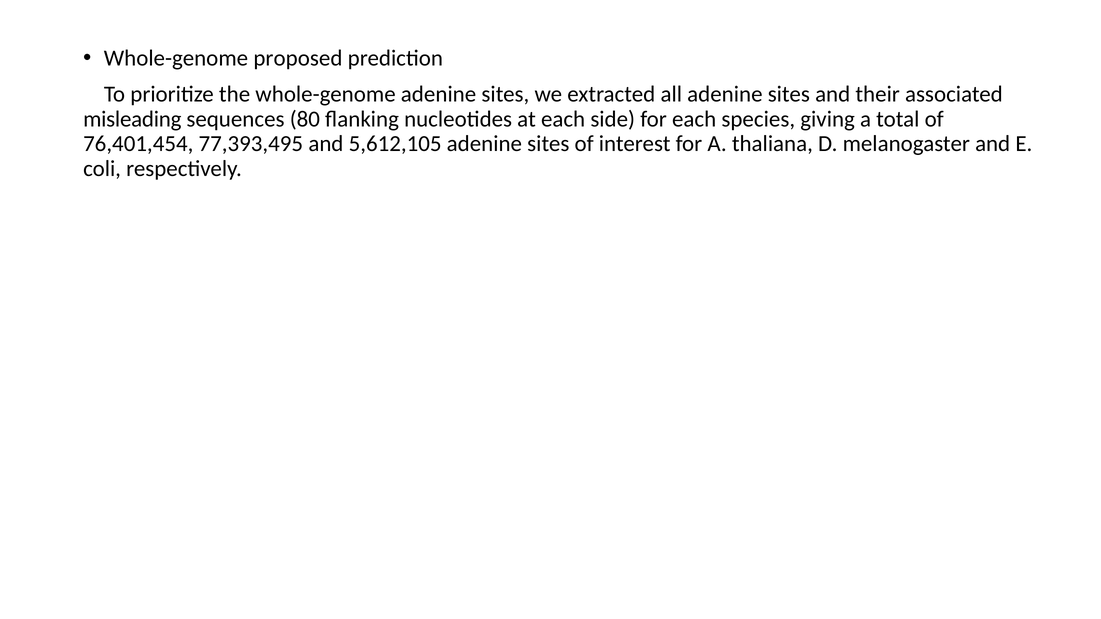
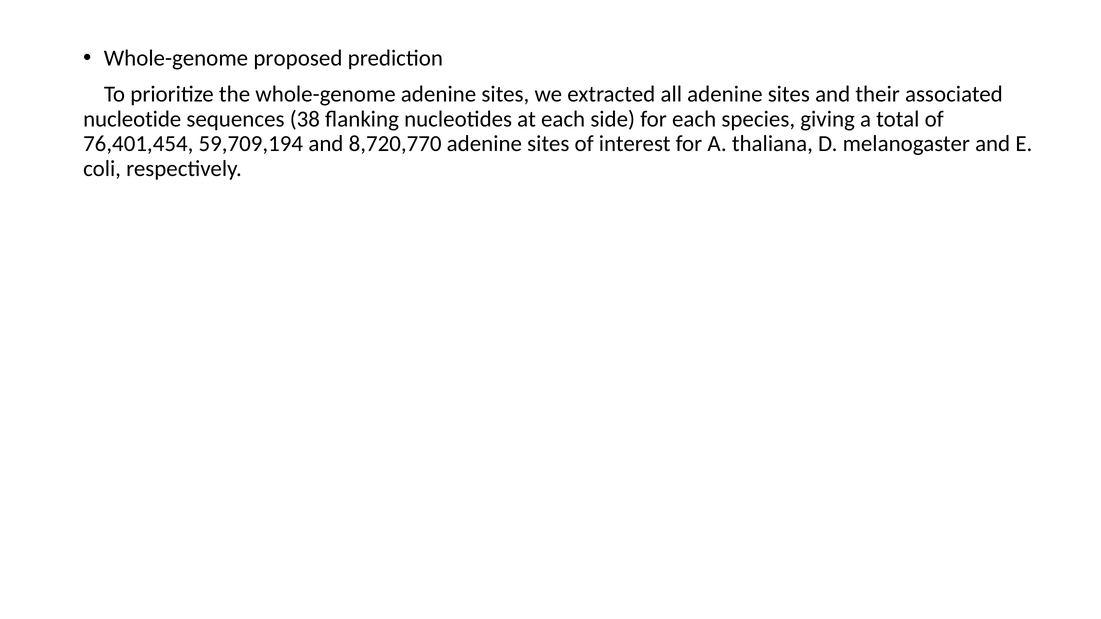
misleading: misleading -> nucleotide (132, 119)
80: 80 -> 38 (305, 119)
77,393,495: 77,393,495 -> 59,709,194 (251, 144)
5,612,105: 5,612,105 -> 8,720,770 (395, 144)
